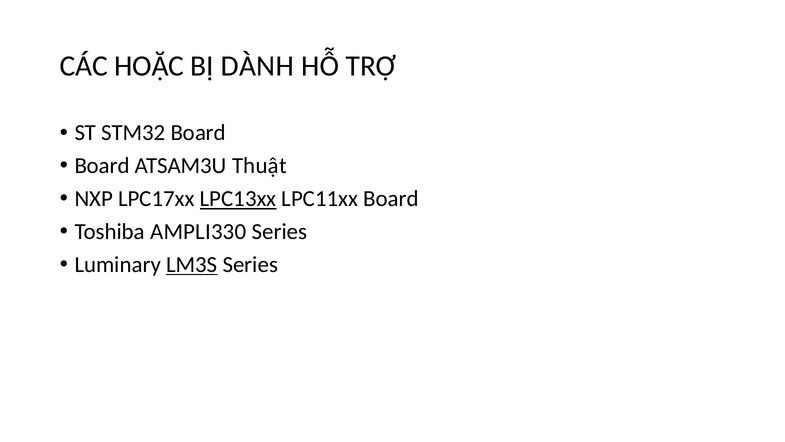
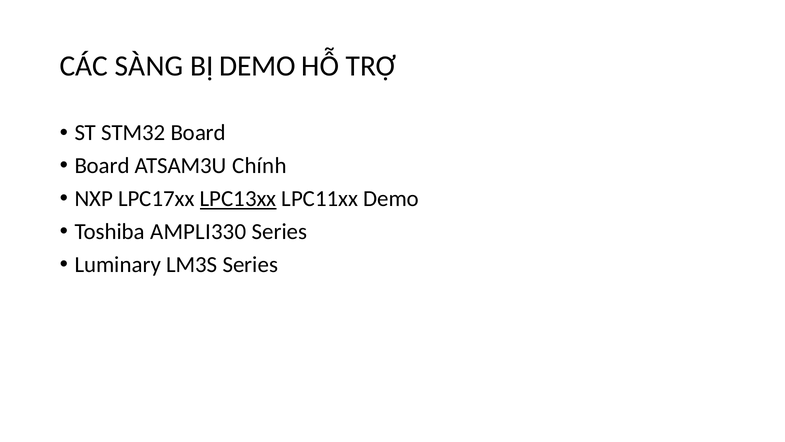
HOẶC: HOẶC -> SÀNG (149, 66)
BỊ DÀNH: DÀNH -> DEMO (258, 66)
Thuật: Thuật -> Chính (259, 166)
LPC11xx Board: Board -> Demo (391, 199)
LM3S underline: present -> none (192, 264)
